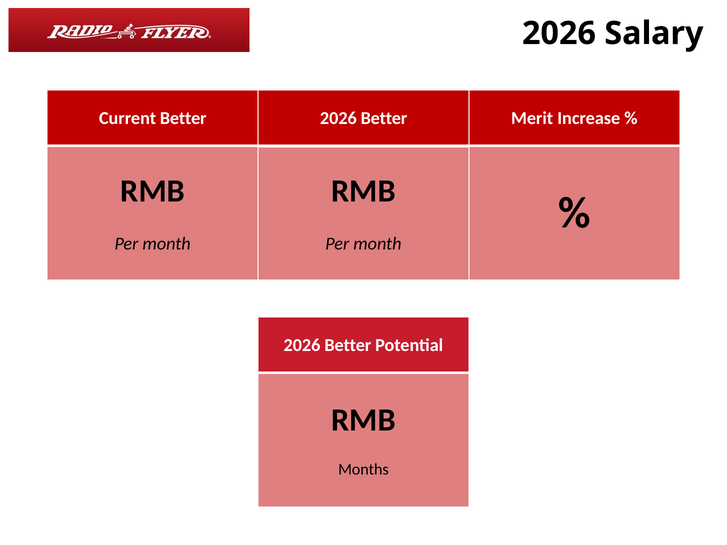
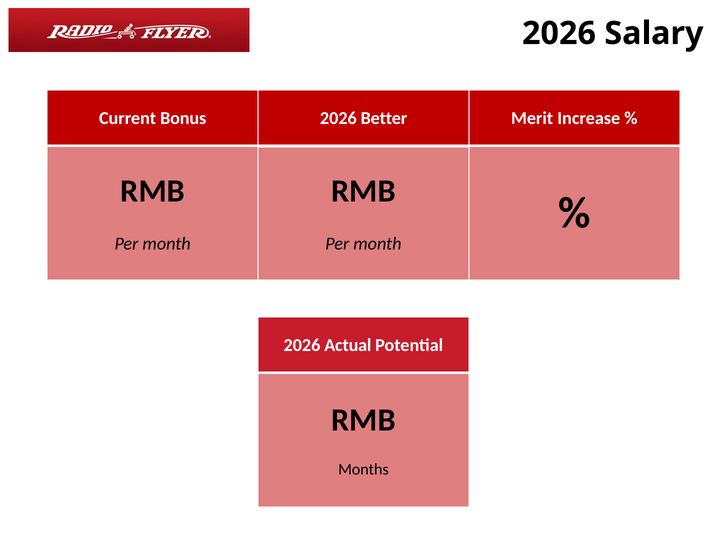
Current Better: Better -> Bonus (183, 118)
Better: Better -> Actual (348, 345)
